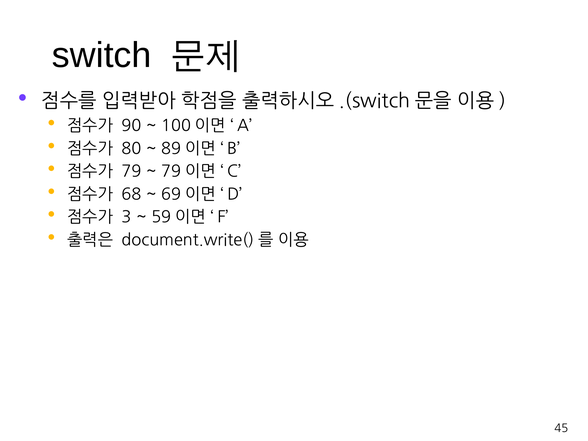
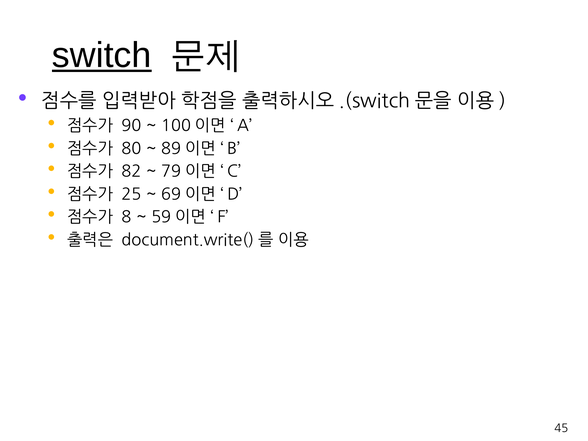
switch underline: none -> present (102, 55)
79: 79 -> 82 (132, 171)
68: 68 -> 25 (132, 194)
3: 3 -> 8 (127, 217)
